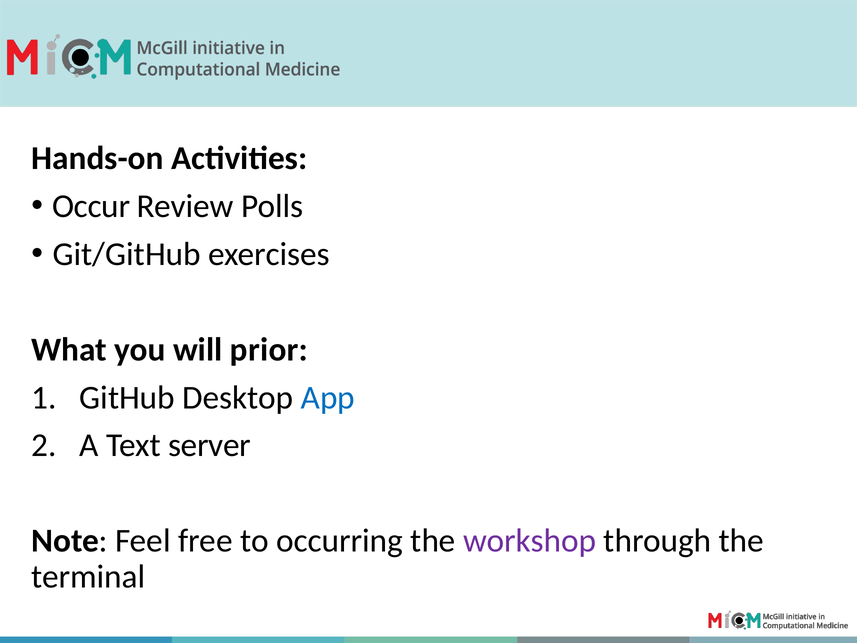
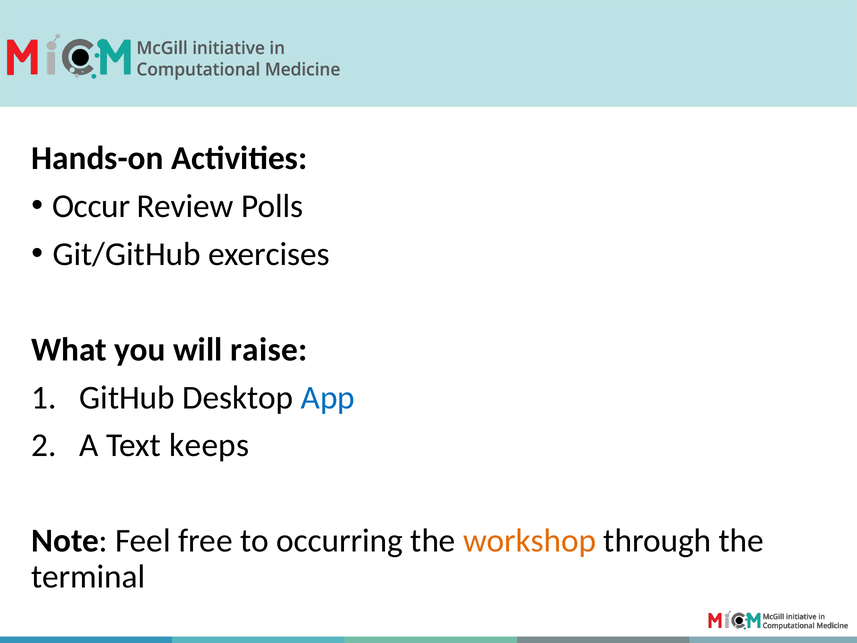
prior: prior -> raise (269, 350)
server: server -> keeps (209, 445)
workshop colour: purple -> orange (530, 541)
